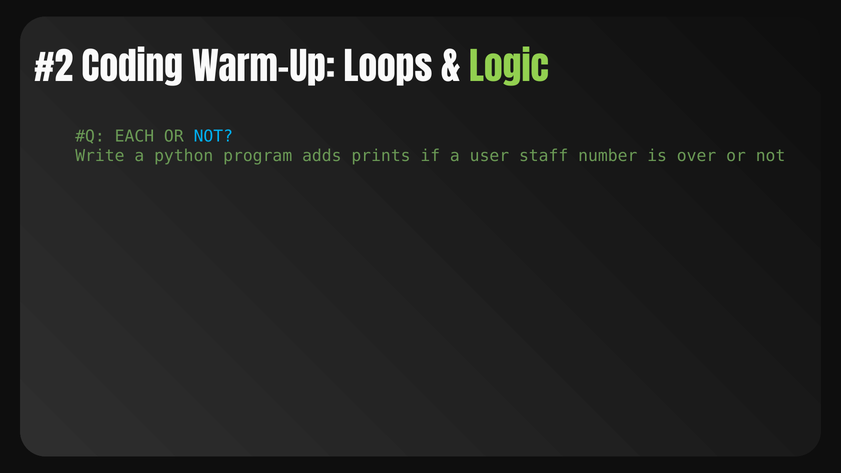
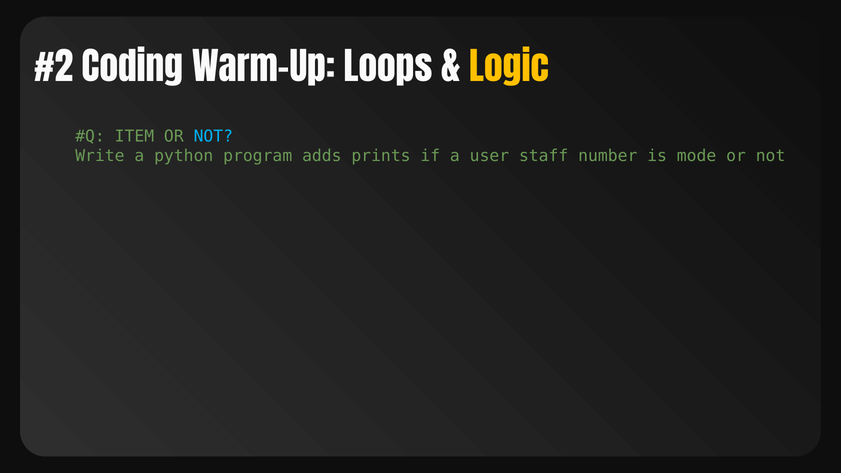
Logic colour: light green -> yellow (509, 69)
EACH: EACH -> ITEM (134, 136)
over: over -> mode (697, 156)
